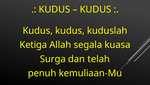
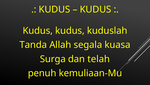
Ketiga: Ketiga -> Tanda (33, 45)
